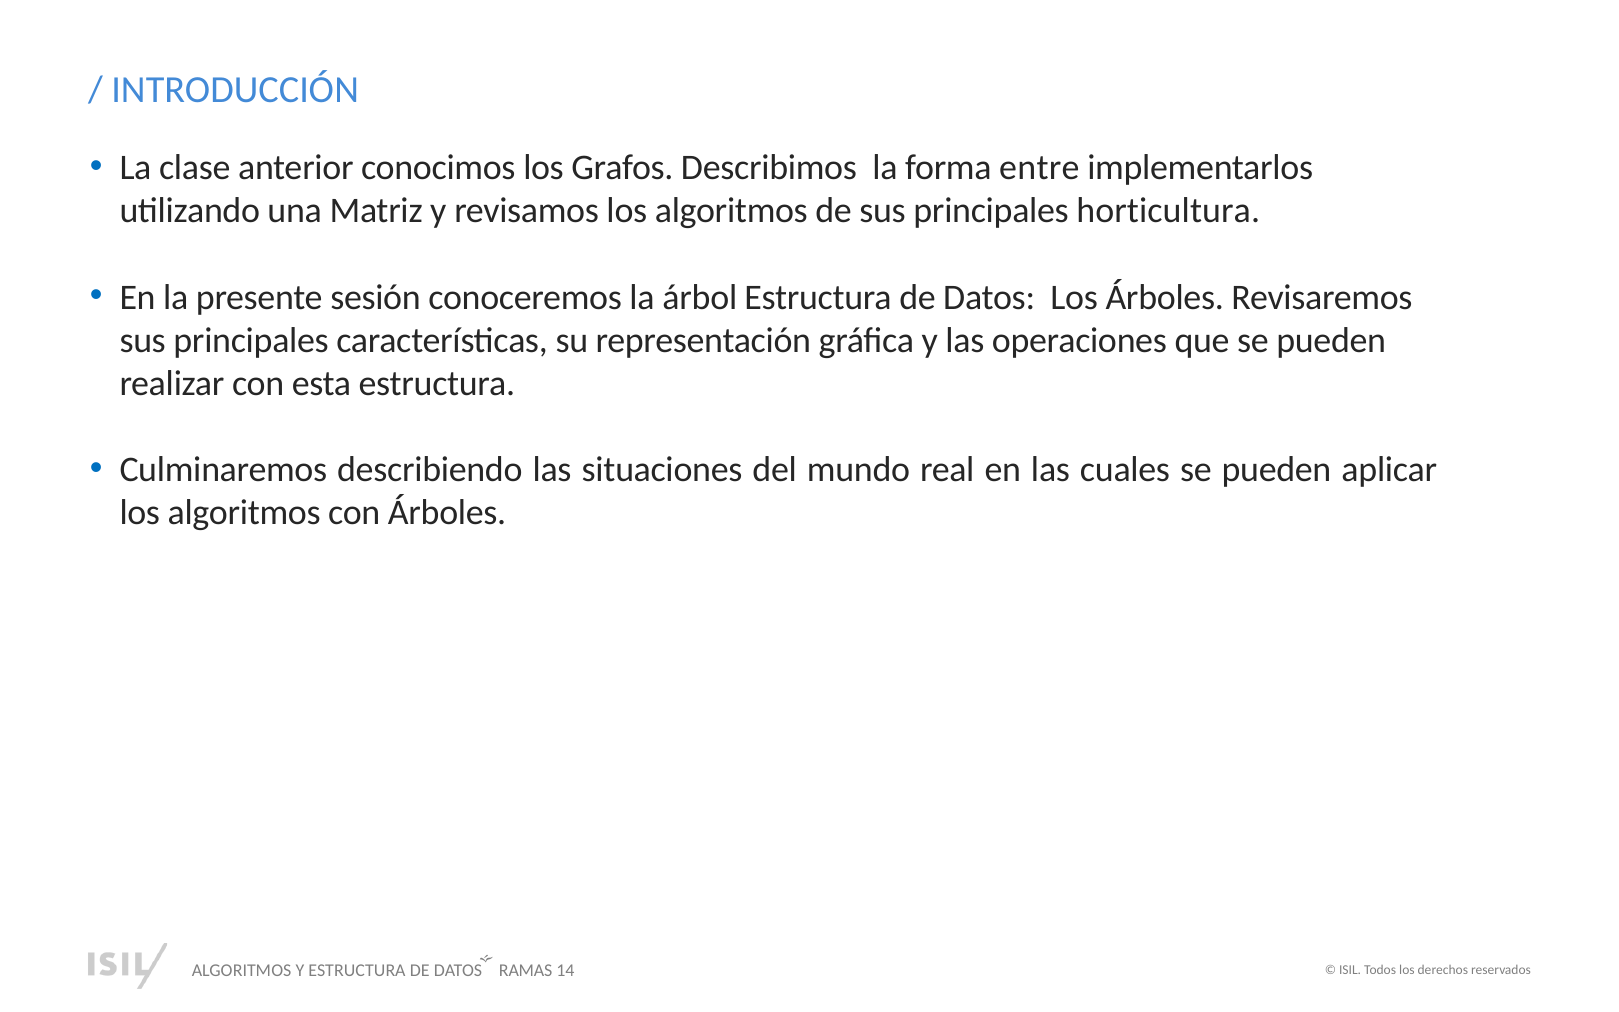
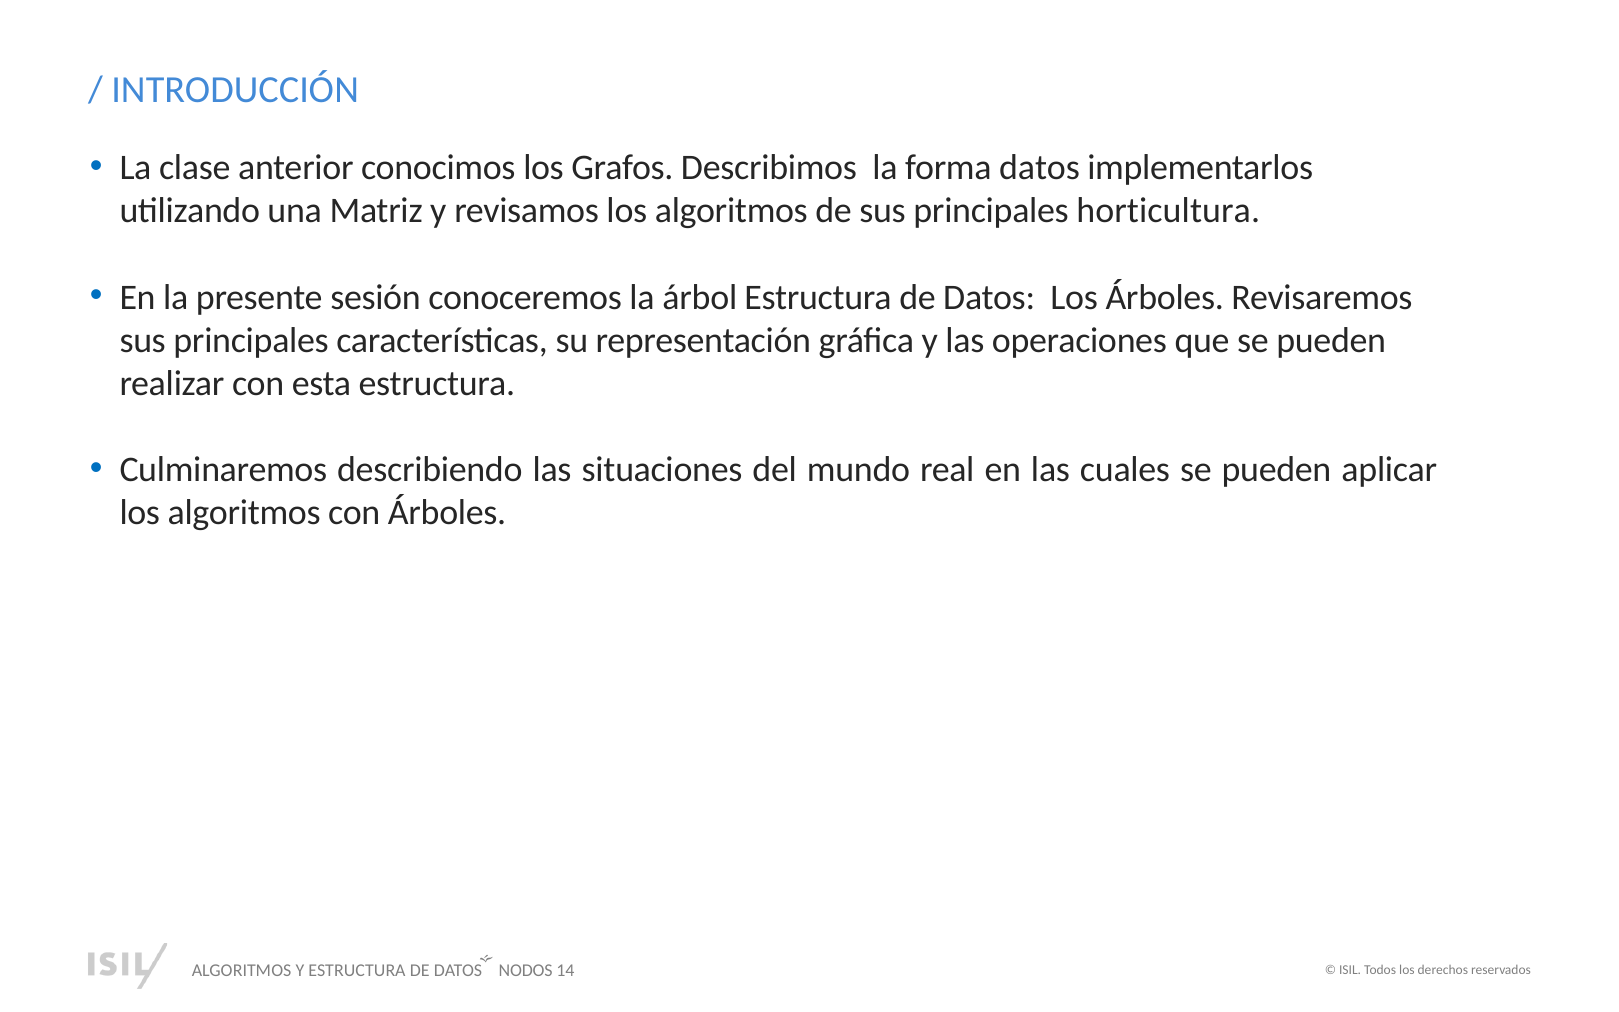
forma entre: entre -> datos (1040, 168)
RAMAS: RAMAS -> NODOS (526, 971)
